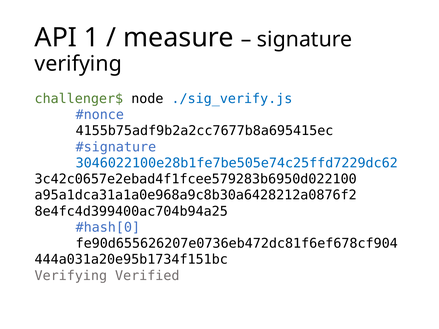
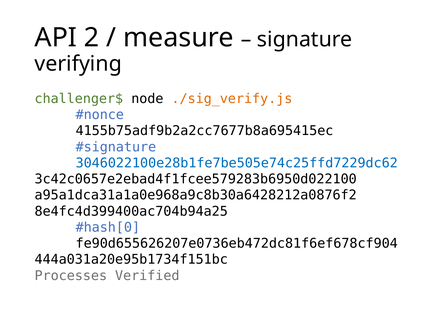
1: 1 -> 2 (92, 38)
./sig_verify.js colour: blue -> orange (232, 99)
Verifying: Verifying -> Processes (71, 276)
